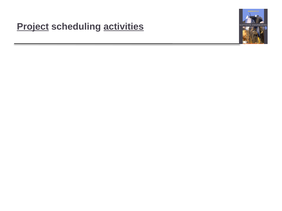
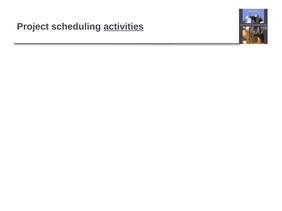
Project underline: present -> none (33, 27)
